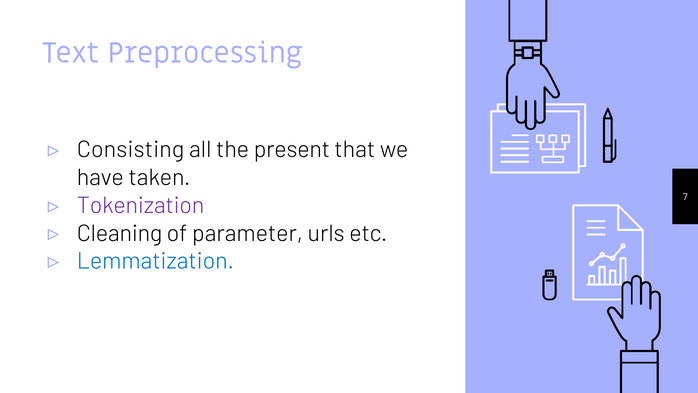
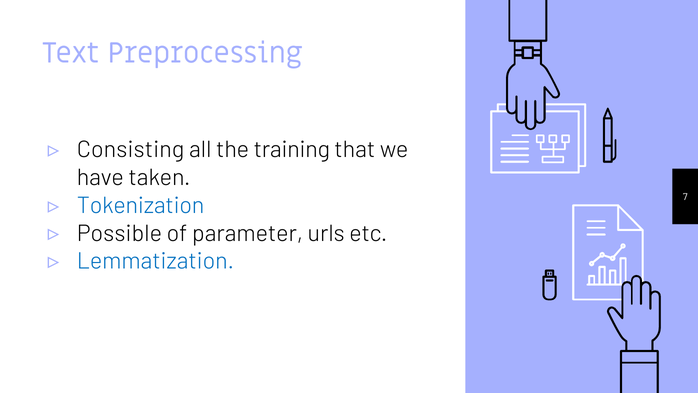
present: present -> training (292, 149)
Tokenization colour: purple -> blue (141, 205)
Cleaning: Cleaning -> Possible (119, 233)
